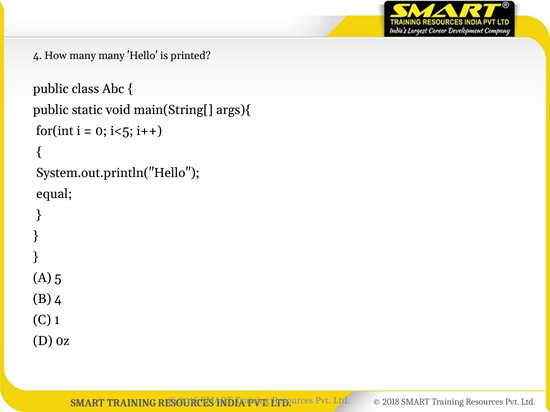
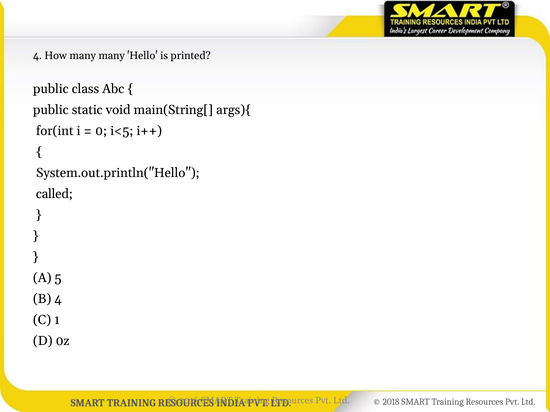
equal: equal -> called (54, 194)
